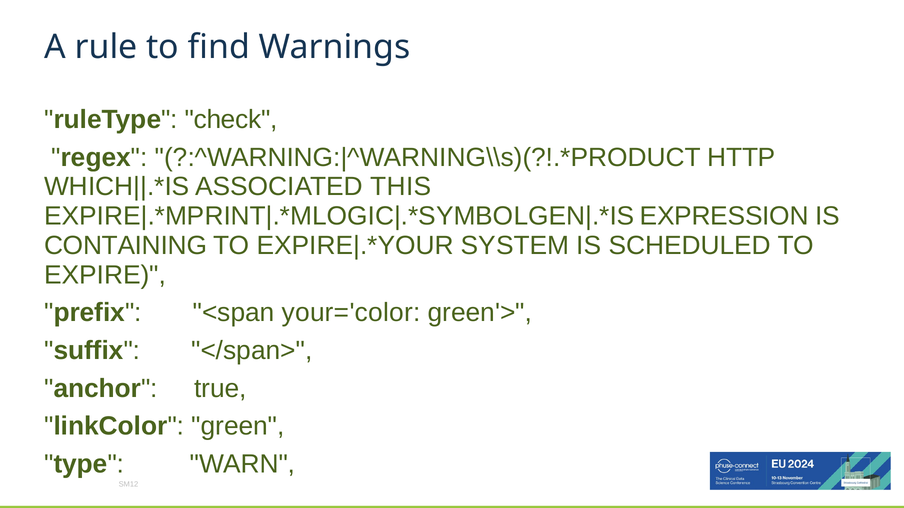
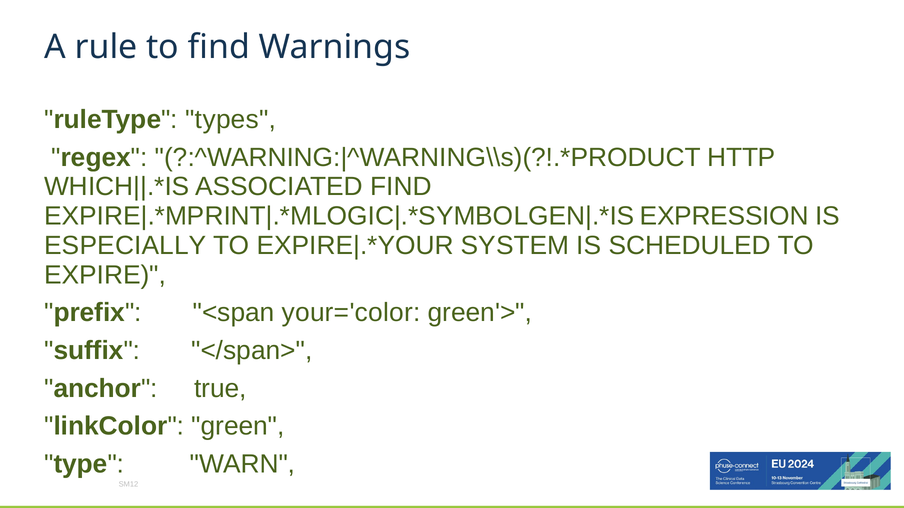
check: check -> types (231, 120)
ASSOCIATED THIS: THIS -> FIND (401, 187)
CONTAINING: CONTAINING -> ESPECIALLY (125, 246)
